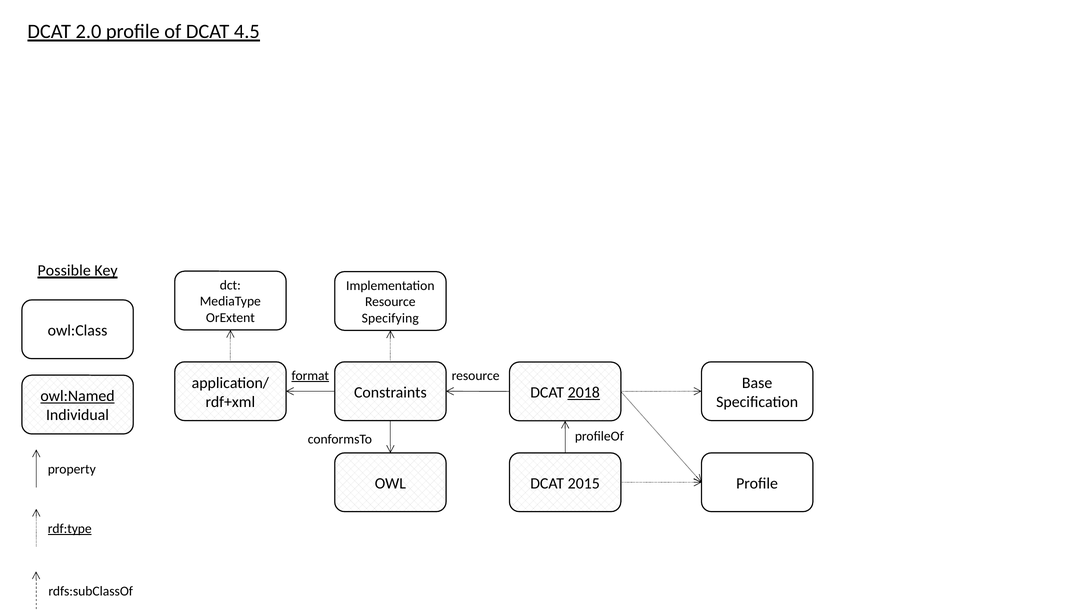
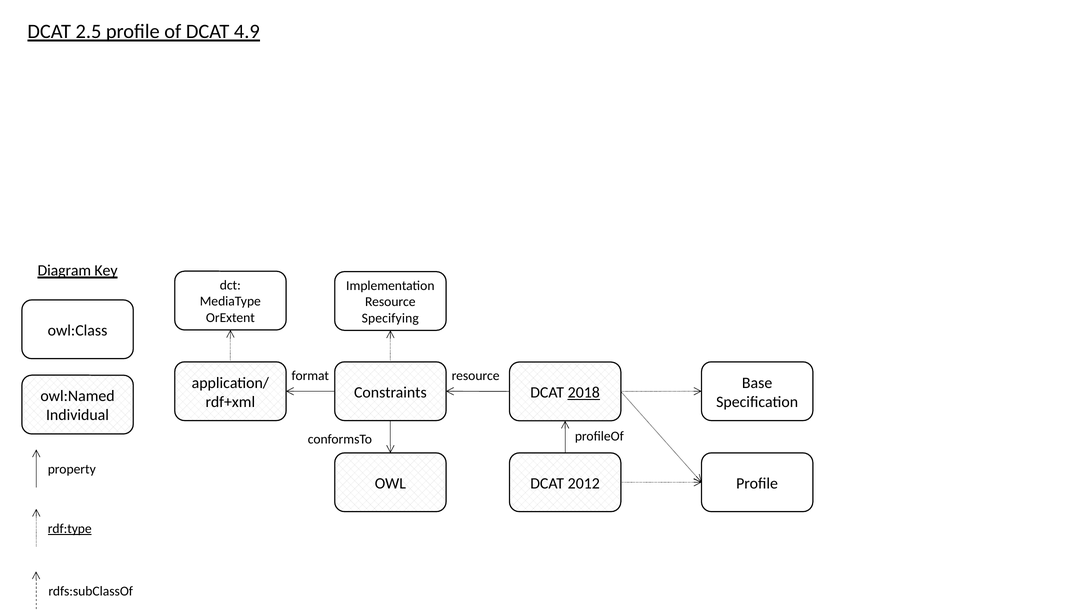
2.0: 2.0 -> 2.5 (88, 32)
4.5: 4.5 -> 4.9 (247, 32)
Possible: Possible -> Diagram (64, 270)
format underline: present -> none (310, 375)
owl:Named underline: present -> none (78, 396)
2015: 2015 -> 2012 (584, 483)
